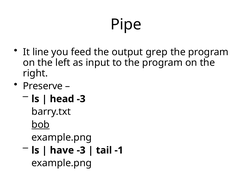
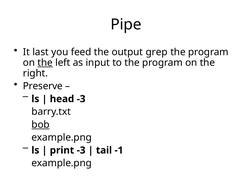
line: line -> last (41, 52)
the underline: none -> present (45, 63)
have: have -> print (62, 150)
